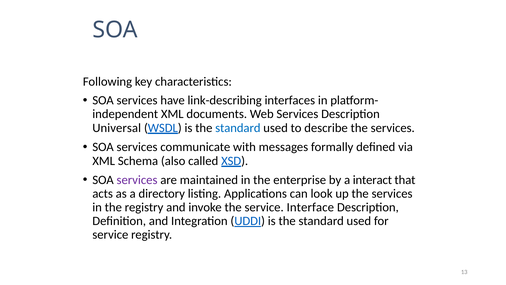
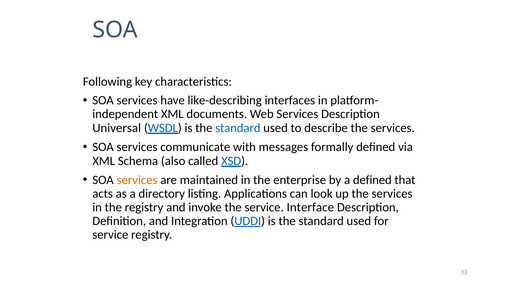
link-describing: link-describing -> like-describing (225, 100)
services colour: purple -> orange (137, 180)
a interact: interact -> defined (372, 180)
